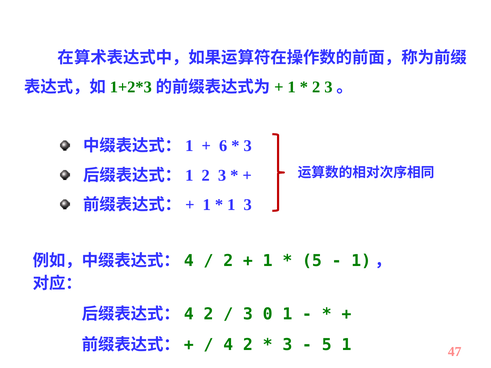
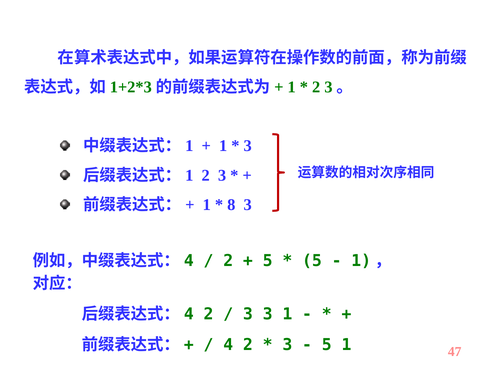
6: 6 -> 1 (223, 146)
1: 1 -> 8 (231, 205)
1: 1 -> 5 (268, 261)
3 0: 0 -> 3 (268, 314)
